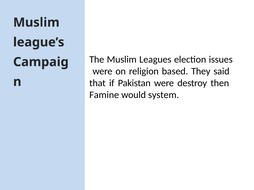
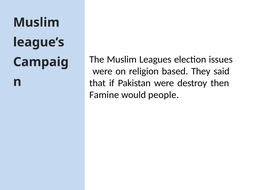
system: system -> people (164, 95)
